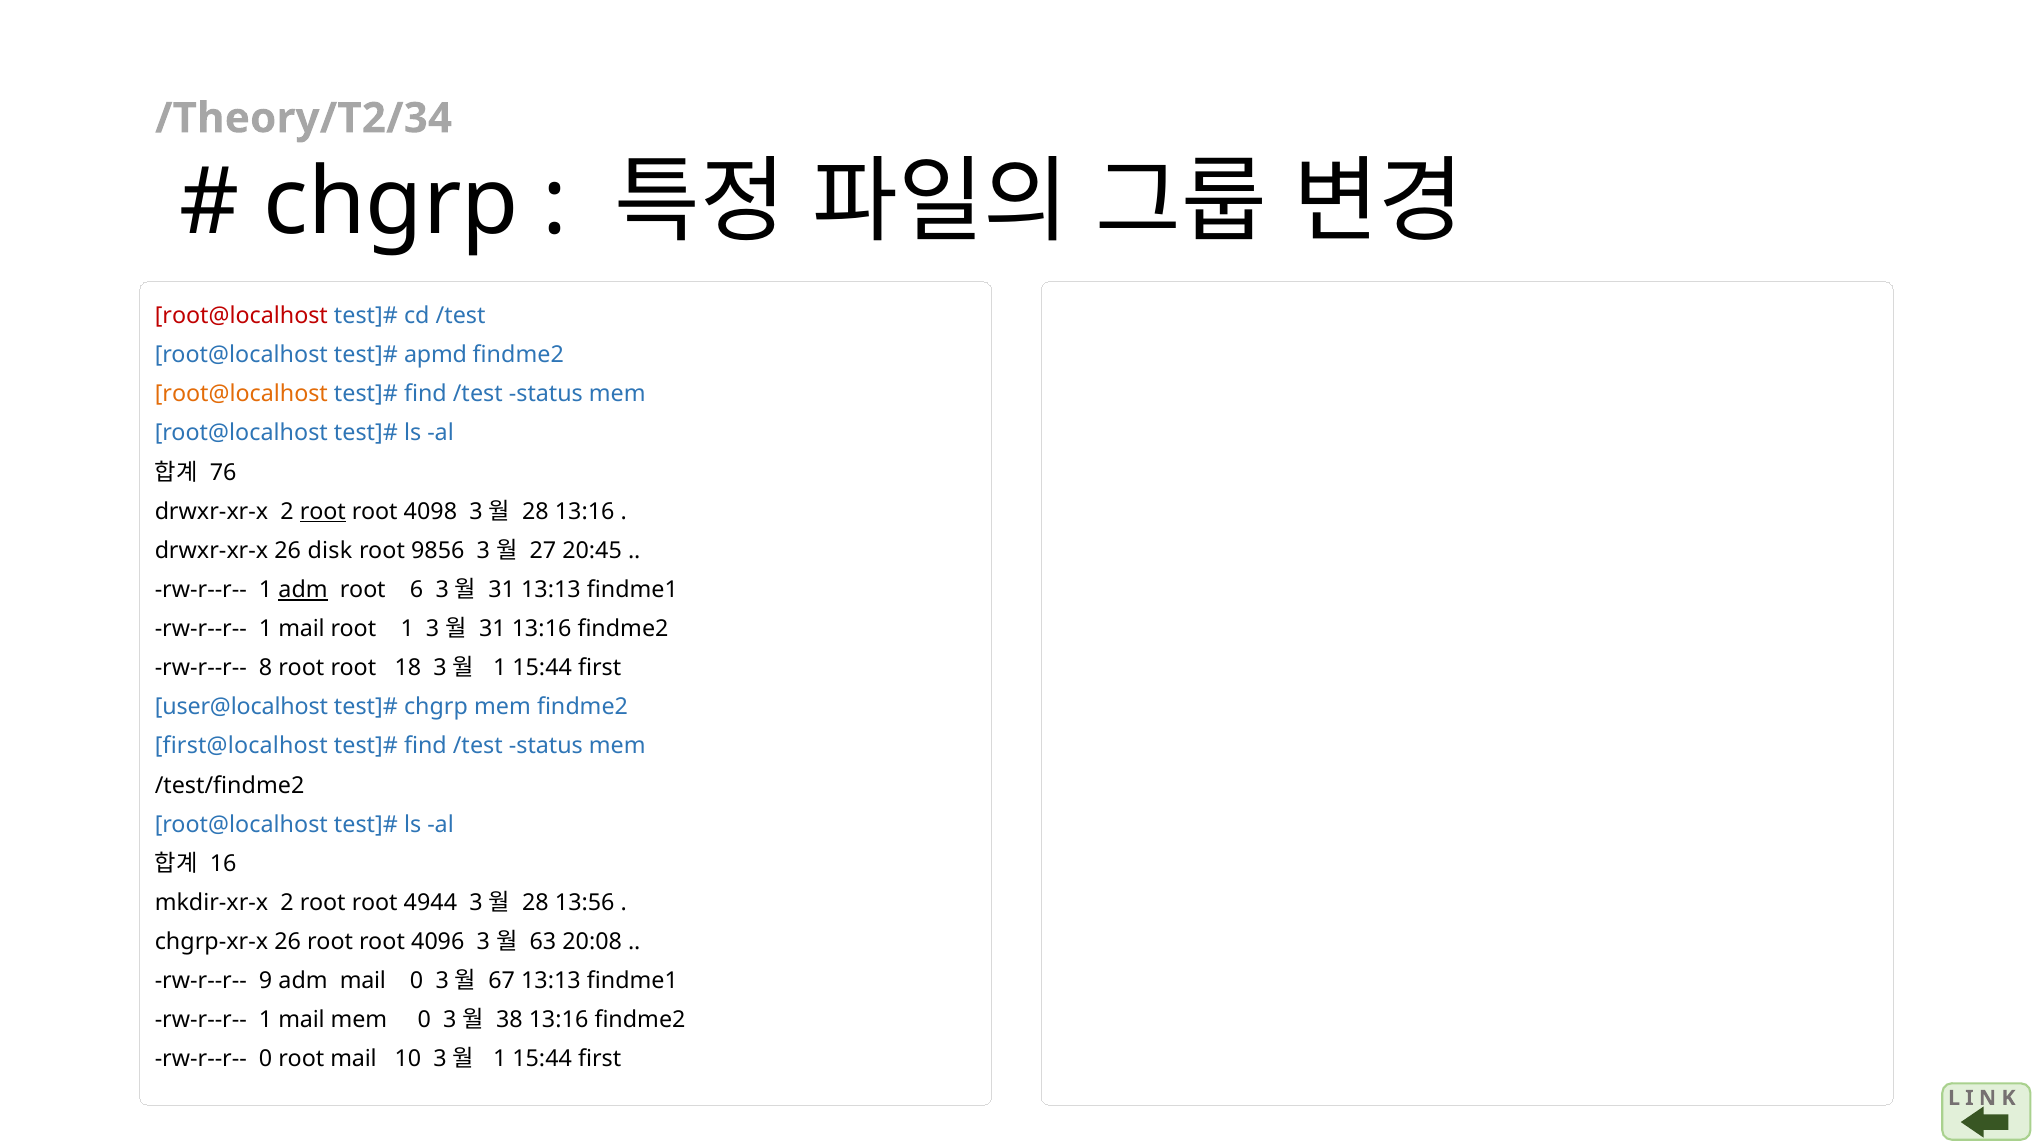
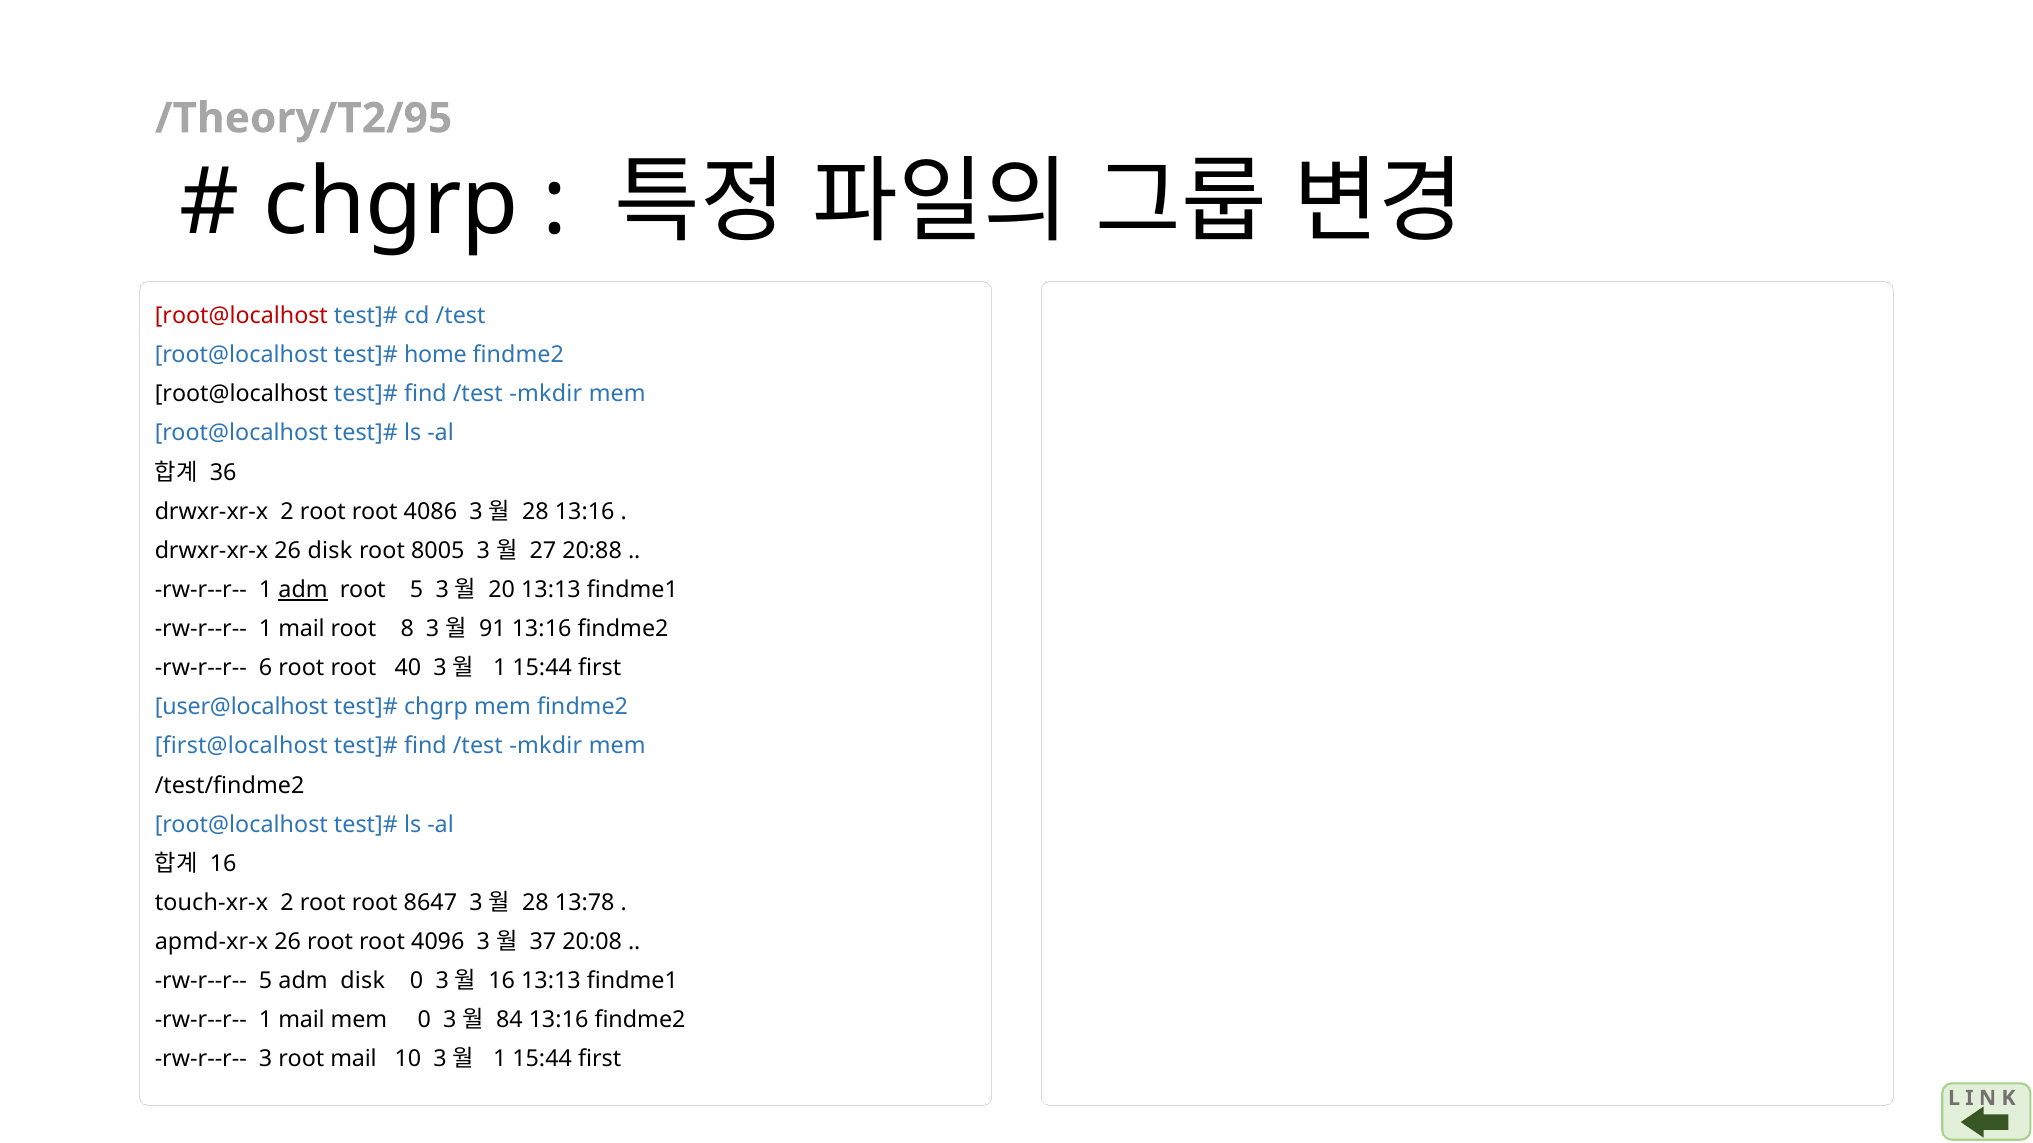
/Theory/T2/34: /Theory/T2/34 -> /Theory/T2/95 (304, 118)
apmd: apmd -> home (435, 355)
root@localhost colour: orange -> black (241, 394)
status: status -> mkdir (546, 394)
76: 76 -> 36 (223, 473)
root underline: present -> none (323, 512)
4098: 4098 -> 4086 (430, 512)
9856: 9856 -> 8005 (438, 551)
20:45: 20:45 -> 20:88 (592, 551)
root 6: 6 -> 5 (417, 590)
31: 31 -> 20 (502, 590)
root 1: 1 -> 8 (407, 629)
31: 31 -> 91 (492, 629)
8: 8 -> 6 (266, 668)
18: 18 -> 40 (408, 668)
status: status -> mkdir (546, 747)
mkdir-xr-x: mkdir-xr-x -> touch-xr-x (211, 903)
4944: 4944 -> 8647 (430, 903)
13:56: 13:56 -> 13:78 (585, 903)
chgrp-xr-x: chgrp-xr-x -> apmd-xr-x (211, 942)
63: 63 -> 37 (543, 942)
rw-r--r-- 9: 9 -> 5 (266, 981)
adm mail: mail -> disk (363, 981)
67: 67 -> 16 (502, 981)
38: 38 -> 84 (509, 1021)
rw-r--r-- 0: 0 -> 3 (266, 1060)
